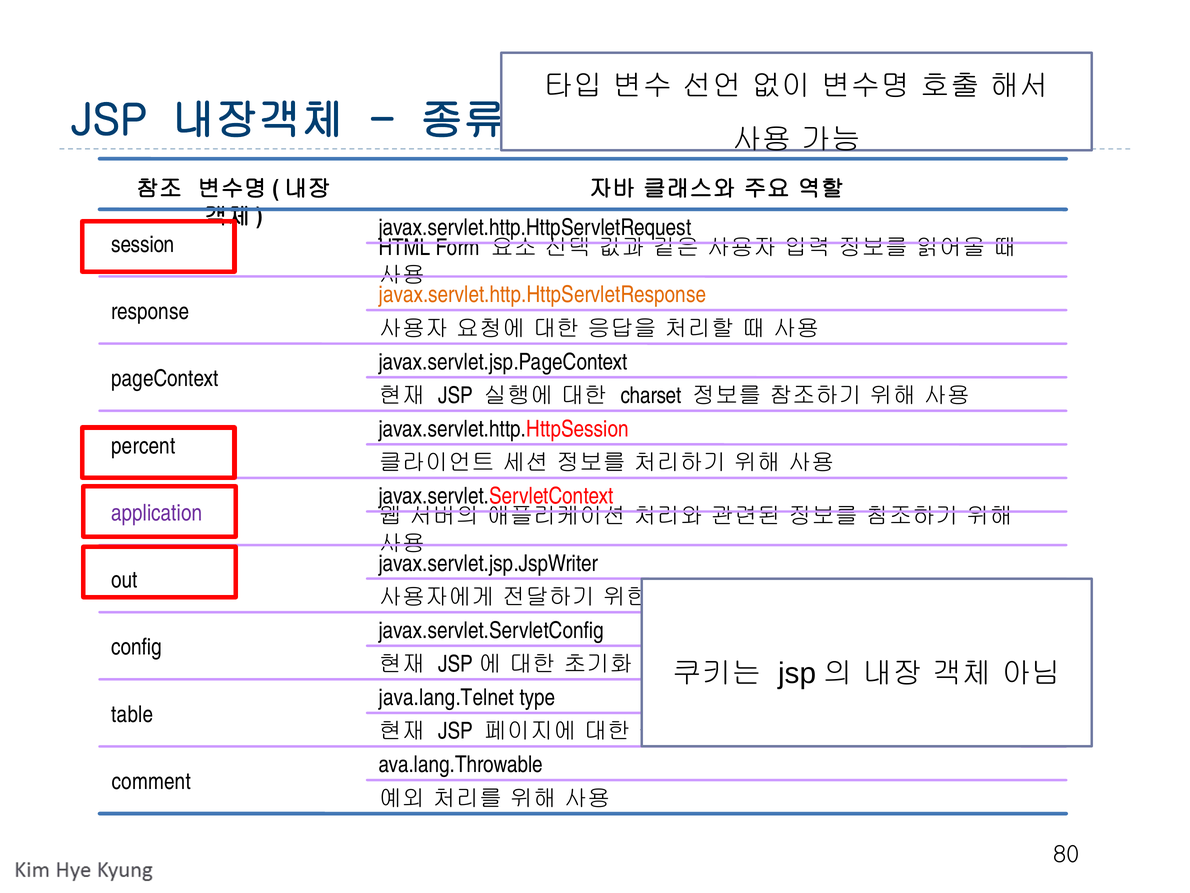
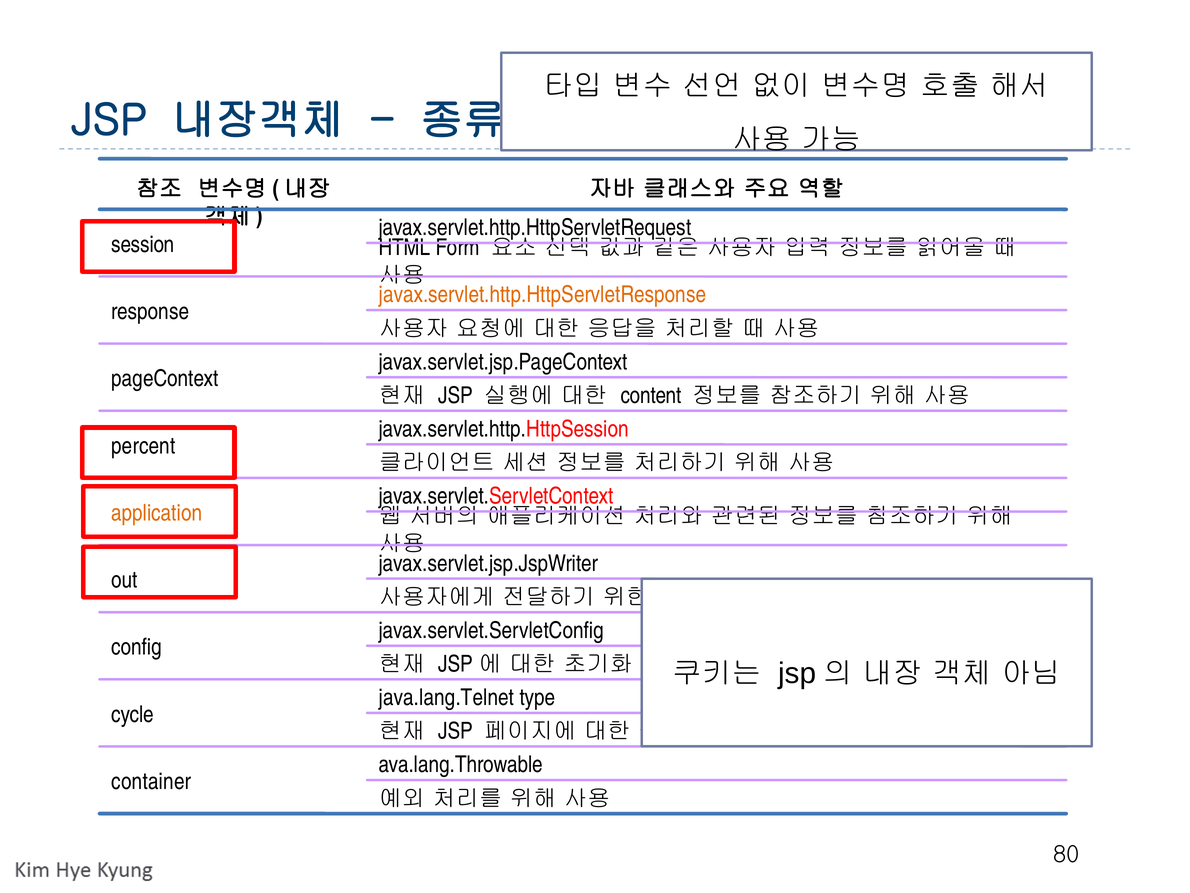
charset: charset -> content (651, 395)
application colour: purple -> orange (157, 513)
table: table -> cycle (133, 714)
comment: comment -> container (151, 781)
